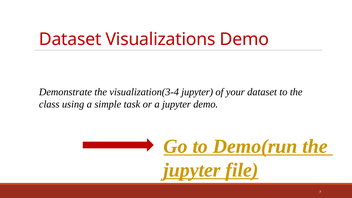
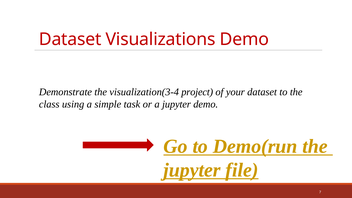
visualization(3-4 jupyter: jupyter -> project (197, 92)
